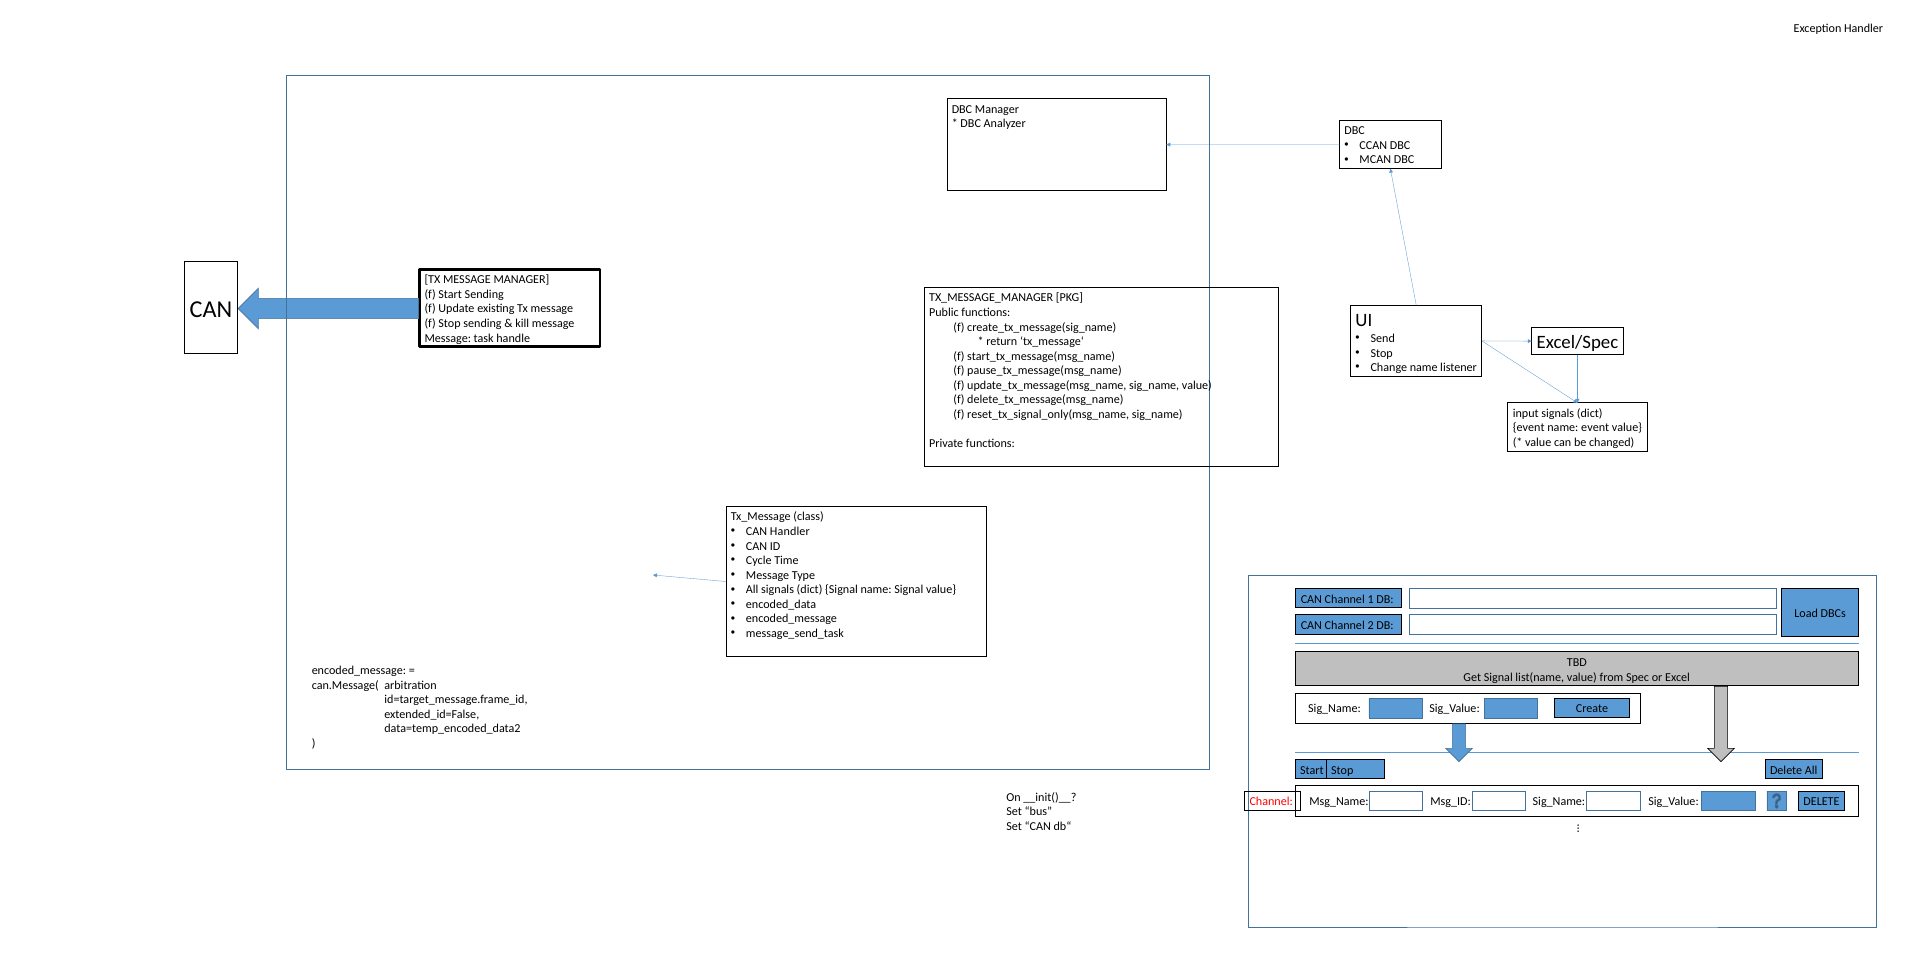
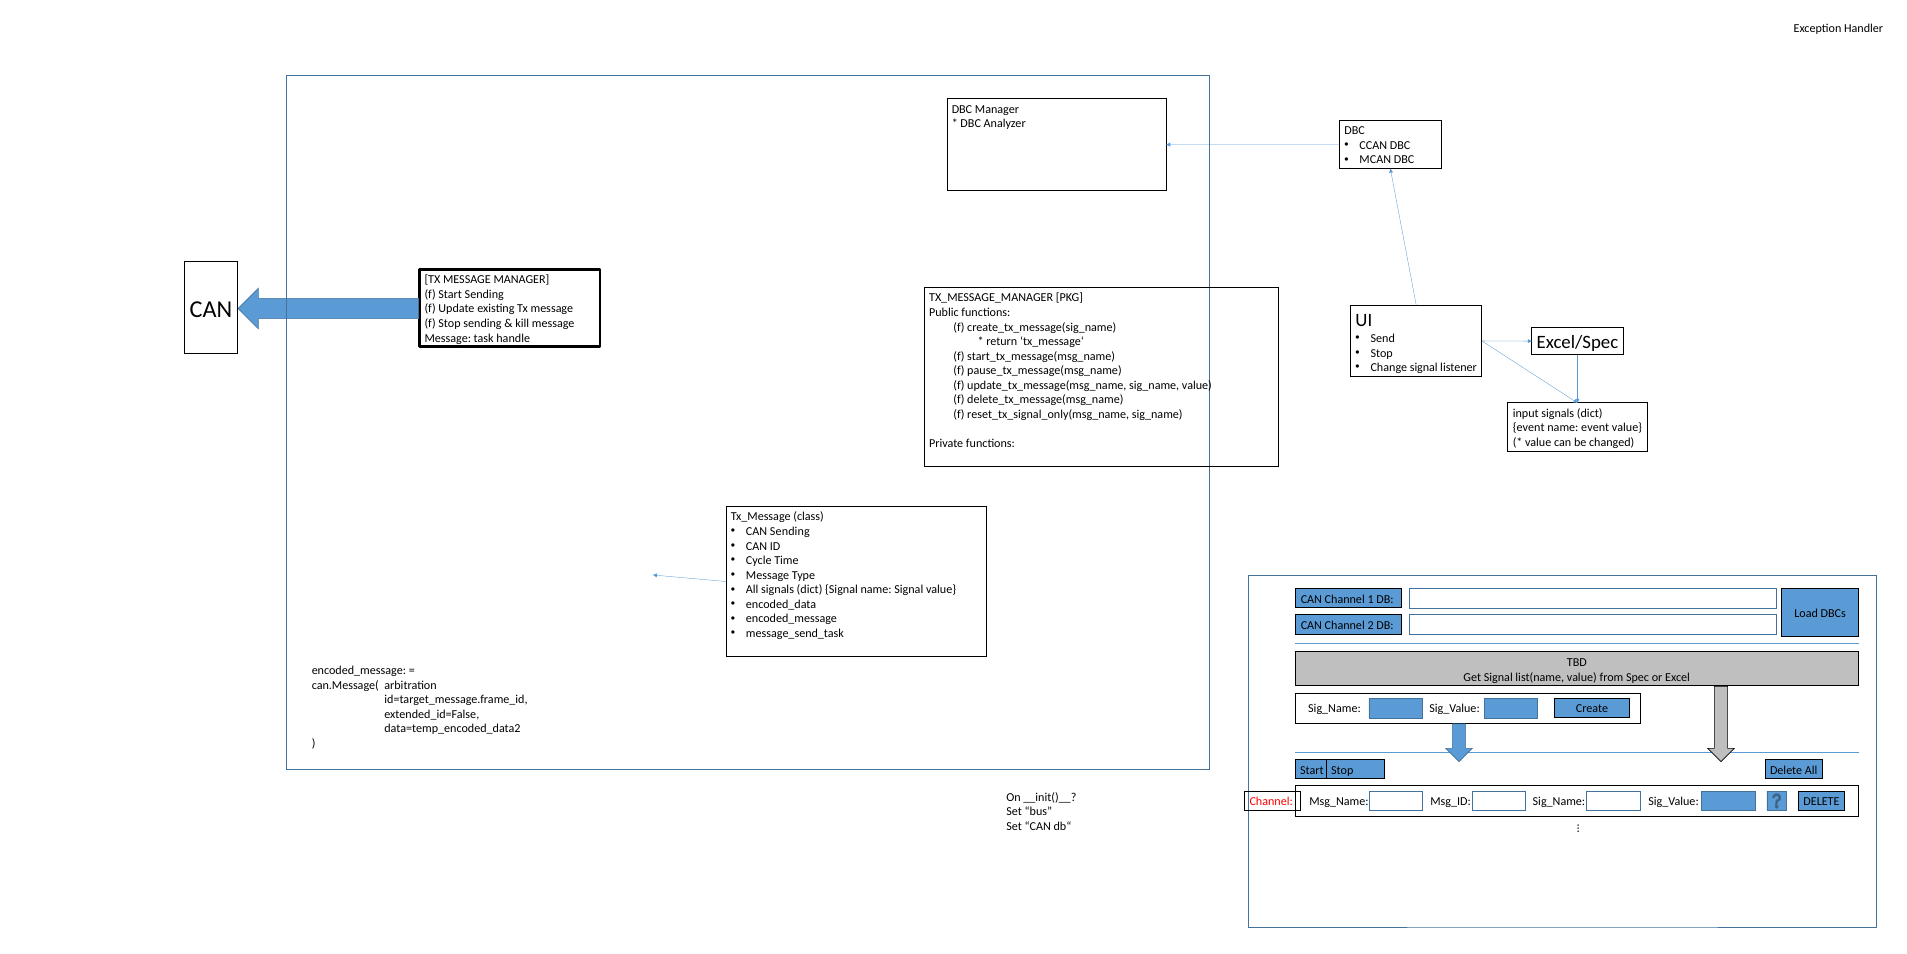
Change name: name -> signal (1424, 367)
CAN Handler: Handler -> Sending (790, 531)
